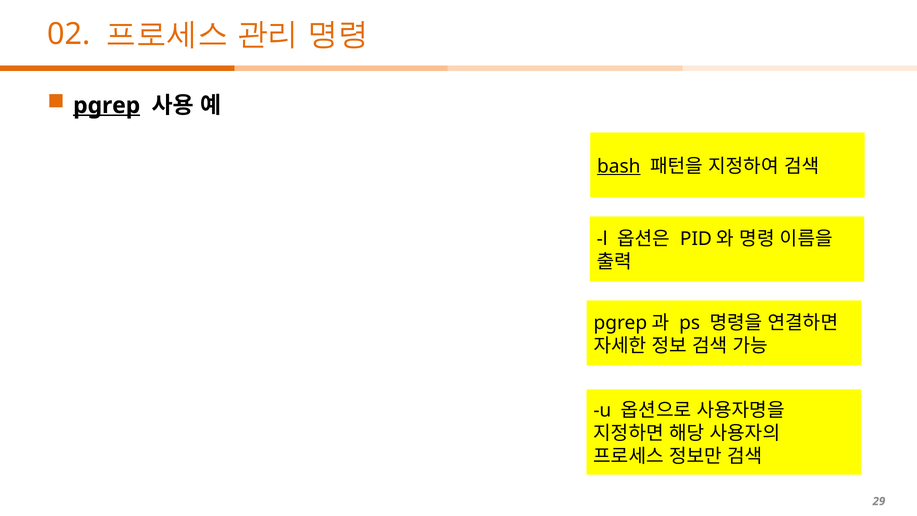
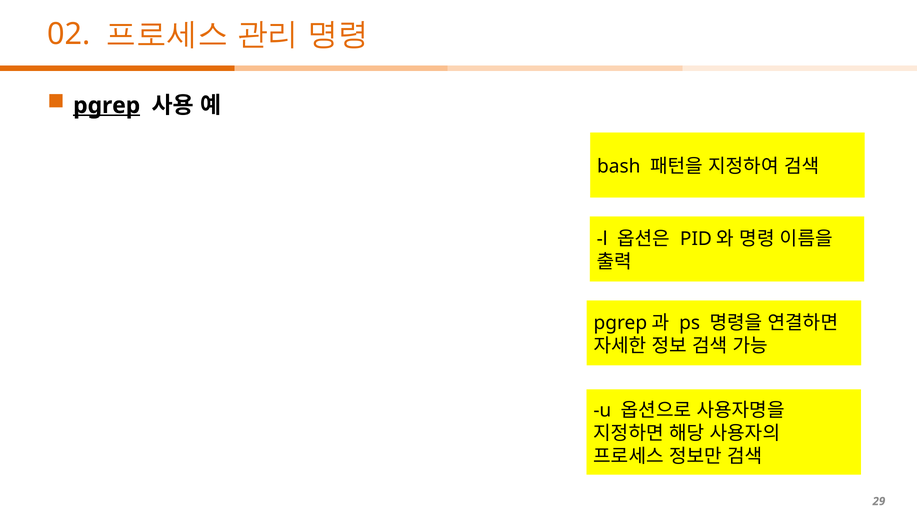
bash underline: present -> none (619, 166)
